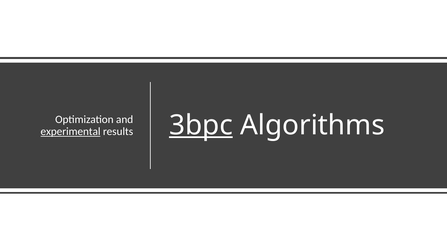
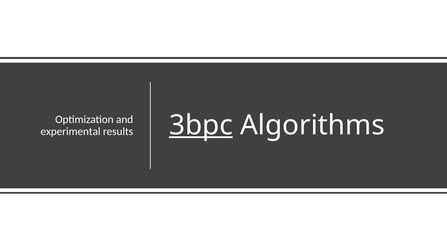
experimental underline: present -> none (71, 132)
